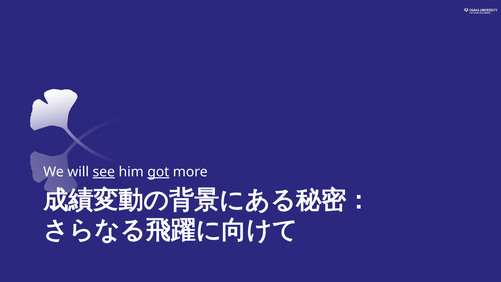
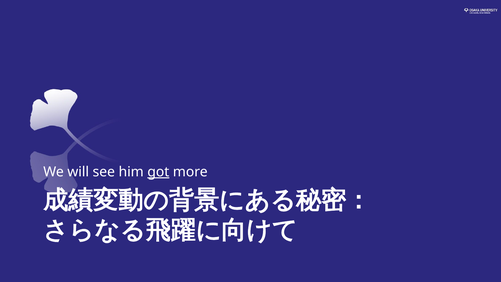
see underline: present -> none (104, 172)
